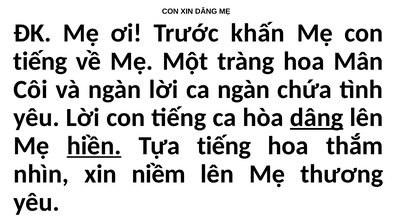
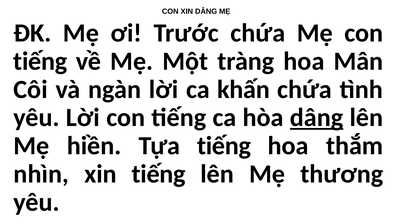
Trước khấn: khấn -> chứa (258, 33)
ca ngàn: ngàn -> khấn (244, 89)
hiền underline: present -> none (94, 146)
xin niềm: niềm -> tiếng (159, 174)
